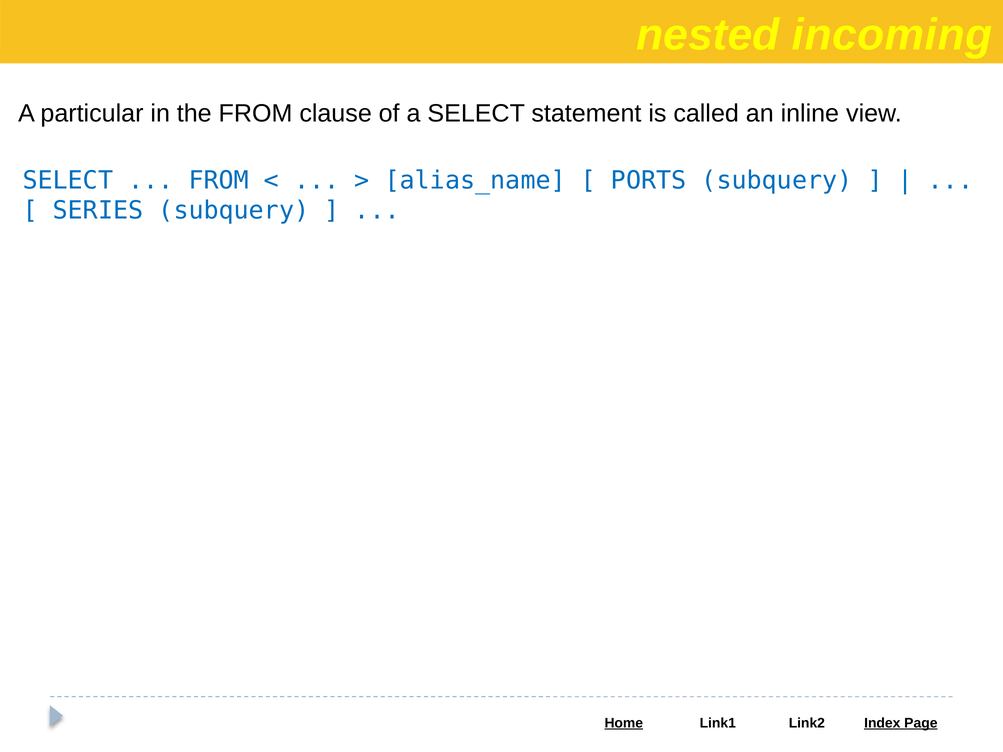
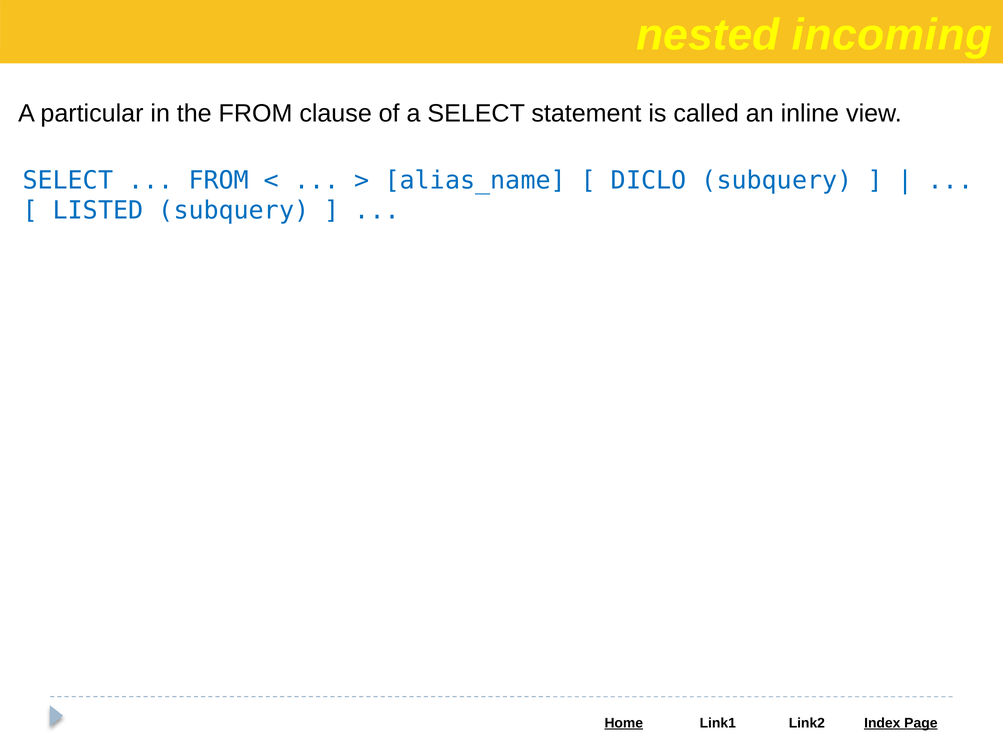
PORTS: PORTS -> DICLO (649, 180)
SERIES: SERIES -> LISTED (98, 210)
